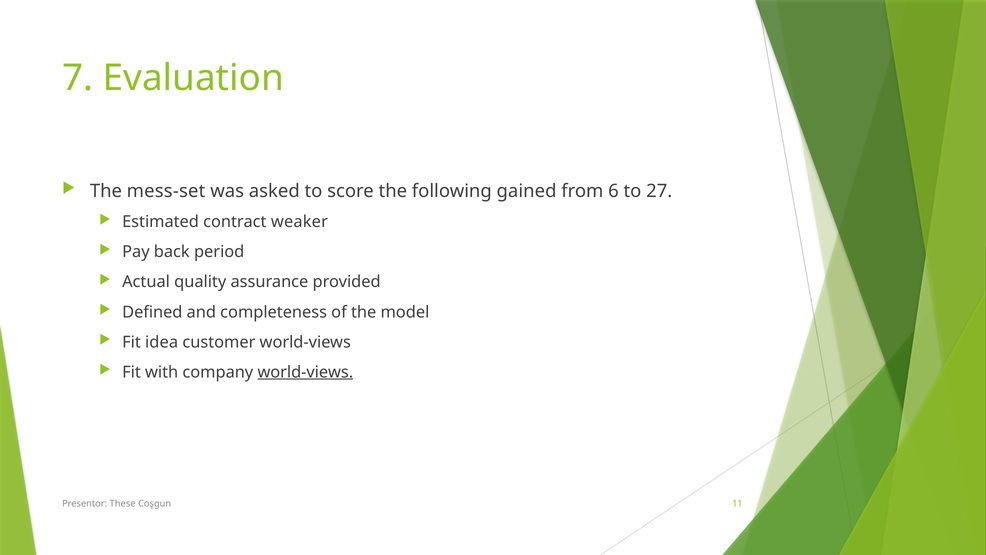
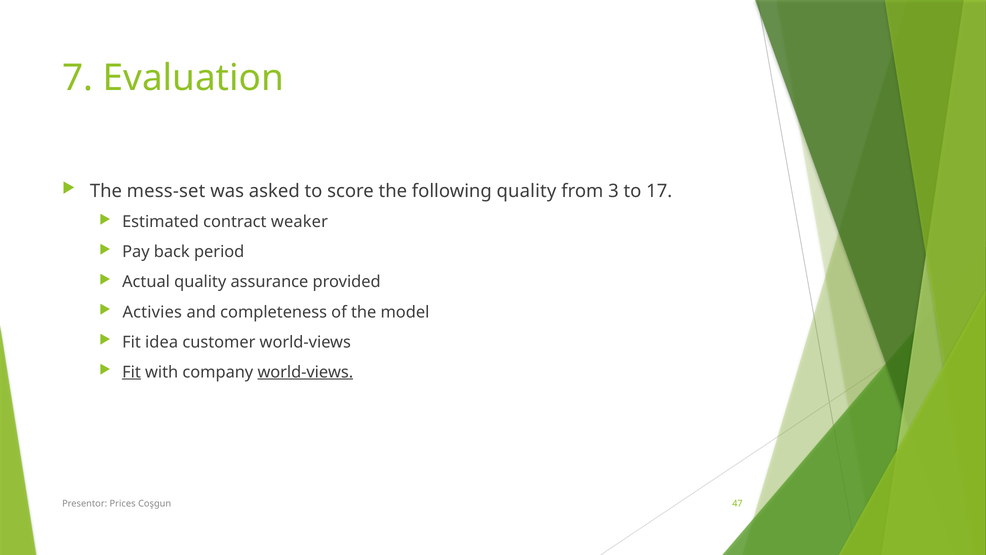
following gained: gained -> quality (526, 191)
6: 6 -> 3 (613, 191)
27: 27 -> 17 (659, 191)
Defined: Defined -> Activies (152, 312)
Fit underline: none -> present (132, 372)
These: These -> Prices (123, 503)
11: 11 -> 47 (737, 503)
